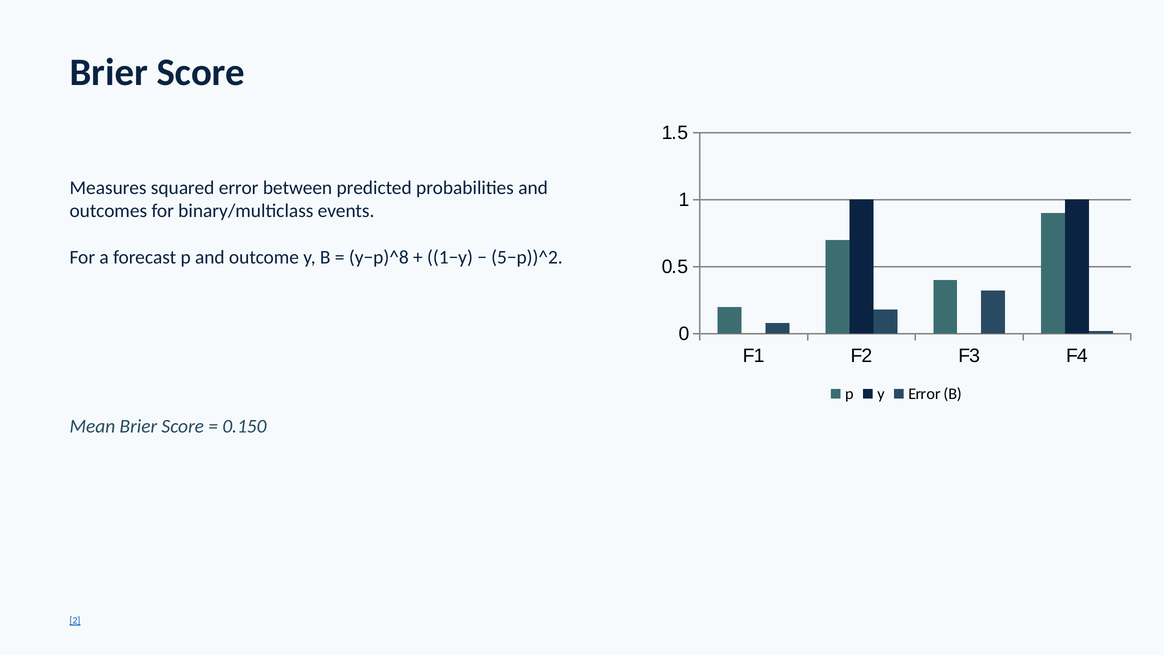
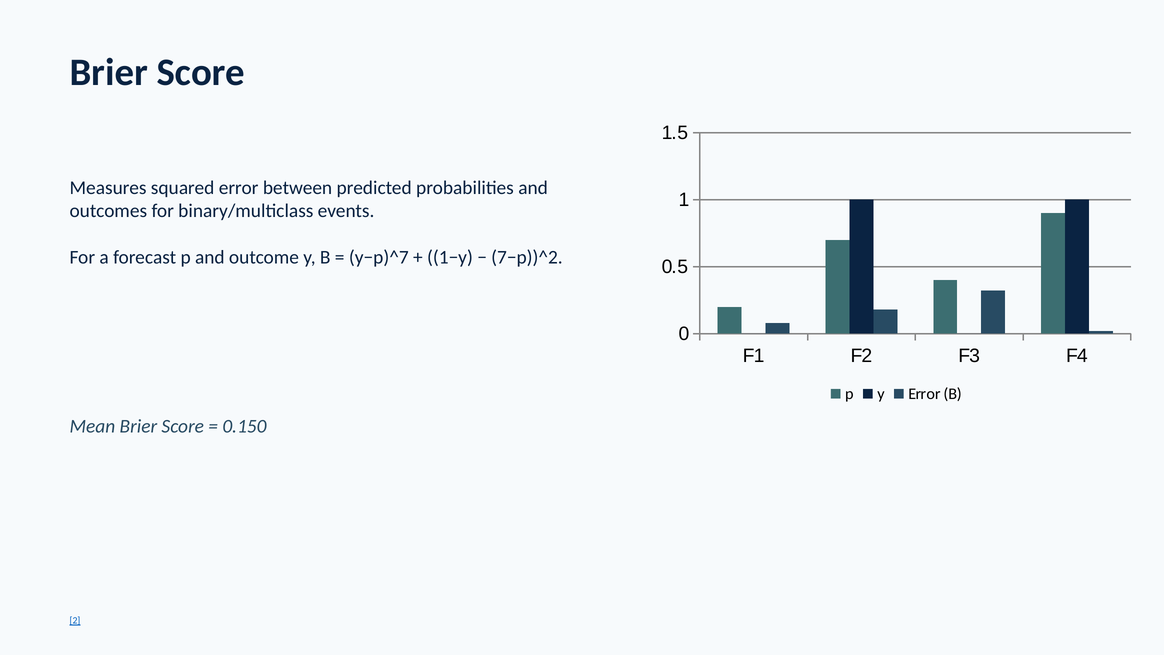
y−p)^8: y−p)^8 -> y−p)^7 (379, 257)
5−p))^2: 5−p))^2 -> 7−p))^2 (527, 257)
